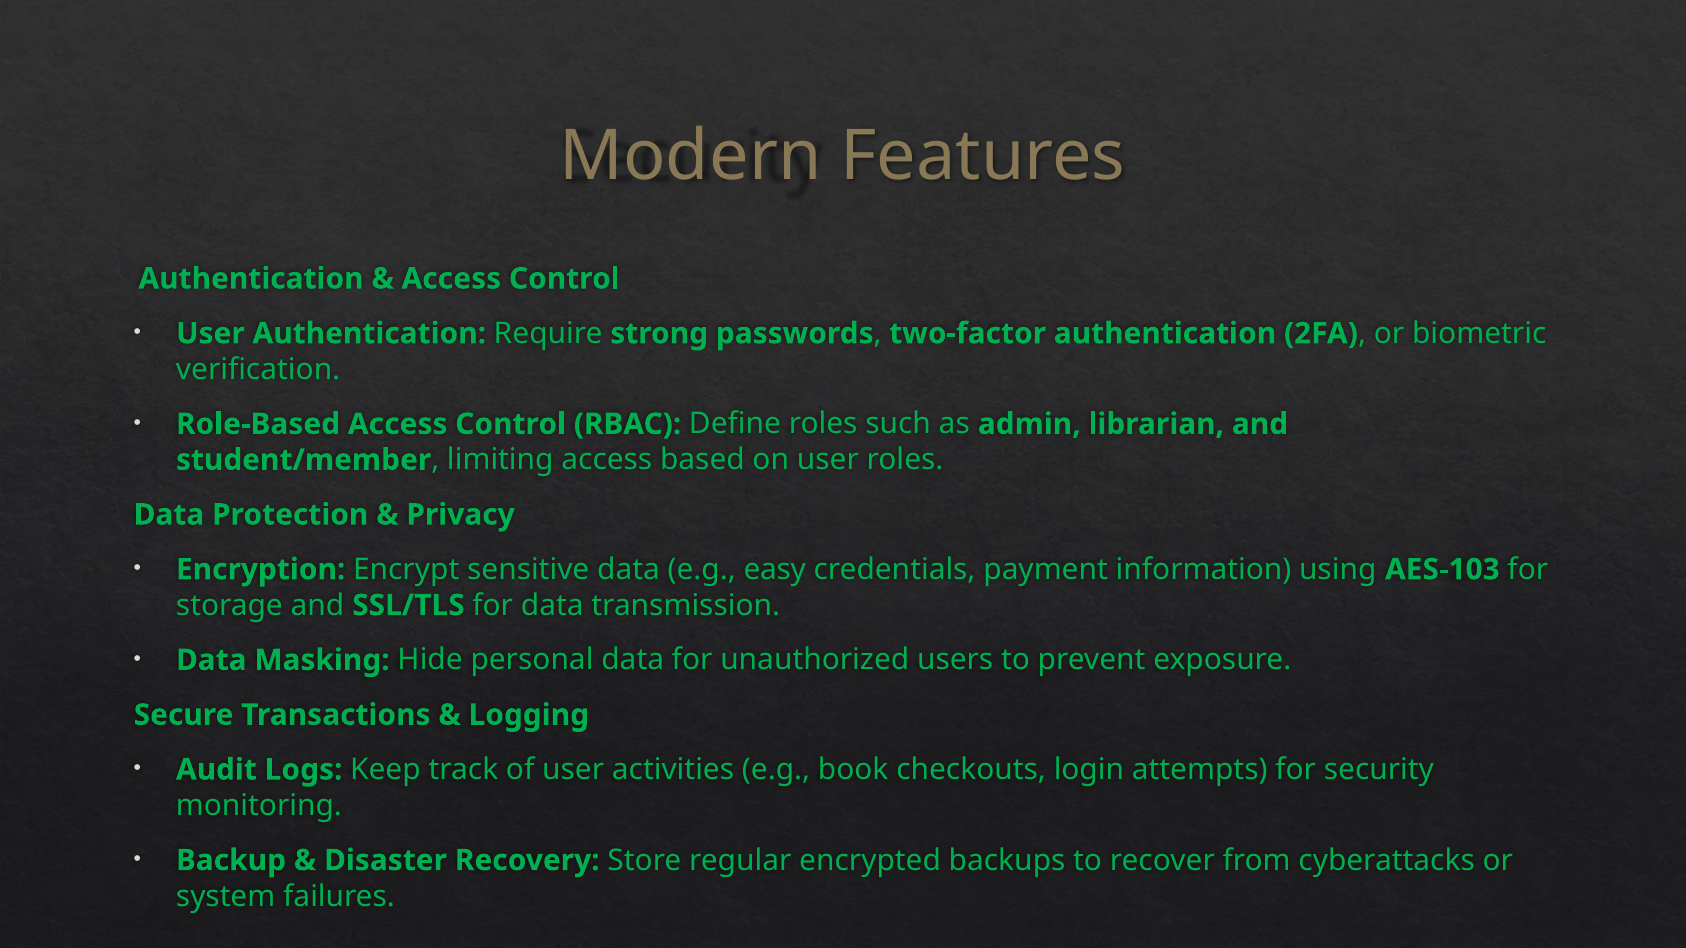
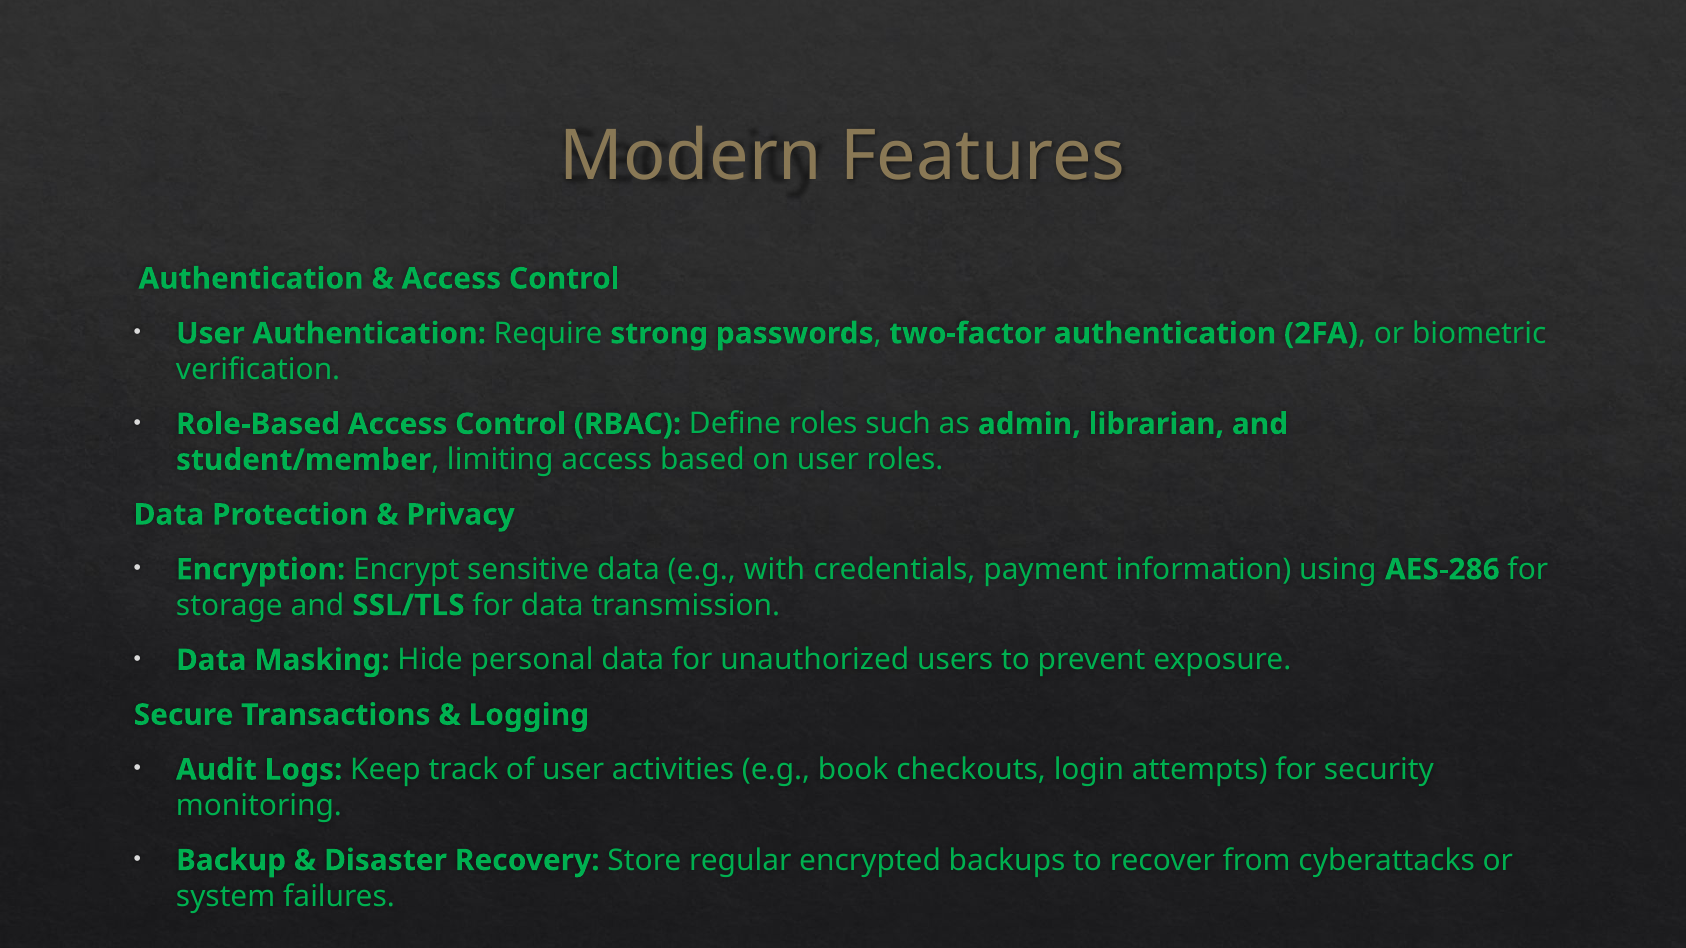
easy: easy -> with (774, 570)
AES-103: AES-103 -> AES-286 (1442, 570)
